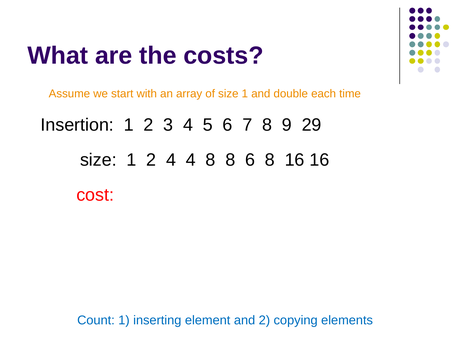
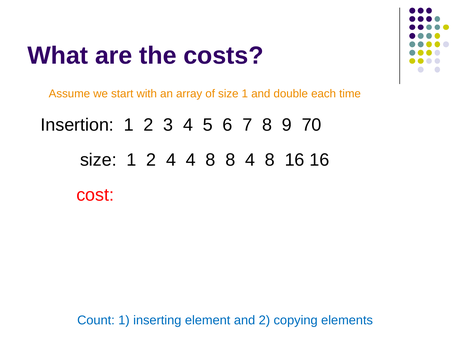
29: 29 -> 70 (312, 125)
8 6: 6 -> 4 (250, 160)
